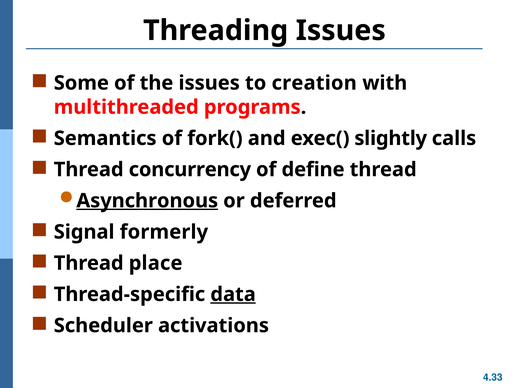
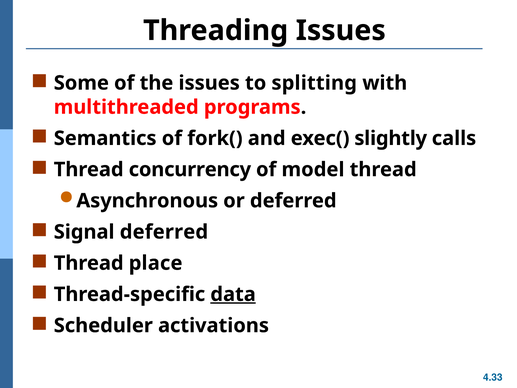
creation: creation -> splitting (314, 83)
define: define -> model (313, 169)
Asynchronous underline: present -> none (147, 201)
Signal formerly: formerly -> deferred (164, 232)
